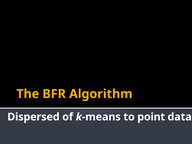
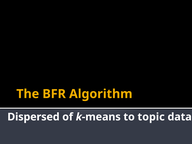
point: point -> topic (151, 117)
